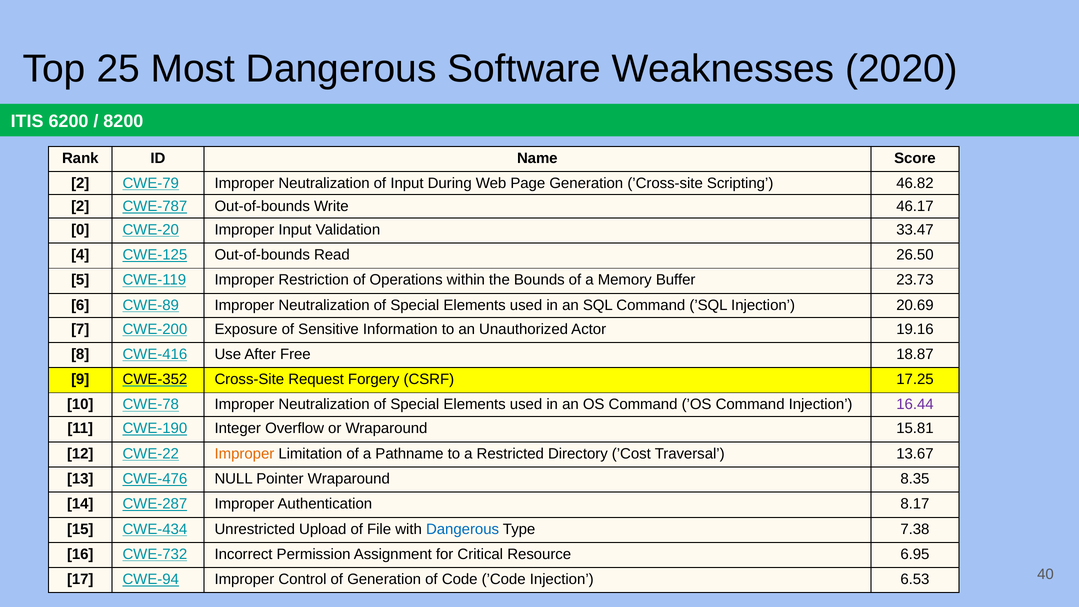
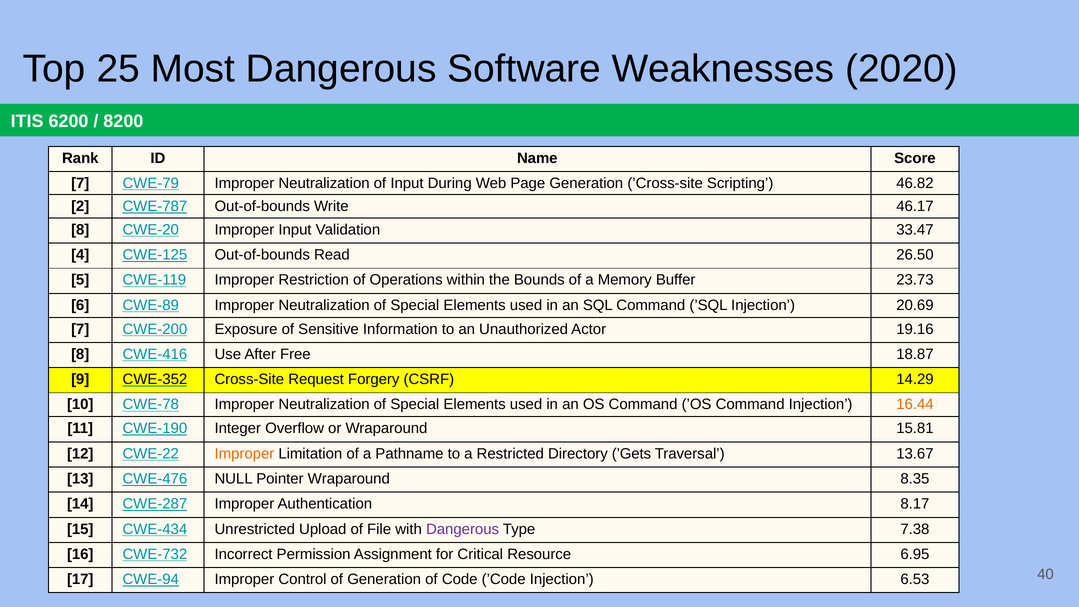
2: 2 -> 7 (80, 183)
0: 0 -> 8 (80, 230)
17.25: 17.25 -> 14.29 (915, 379)
16.44 colour: purple -> orange (915, 405)
’Cost: ’Cost -> ’Gets (631, 454)
Dangerous colour: blue -> purple (463, 529)
